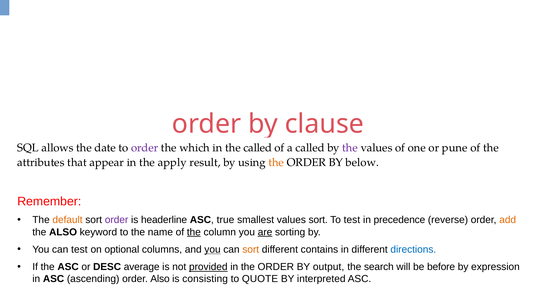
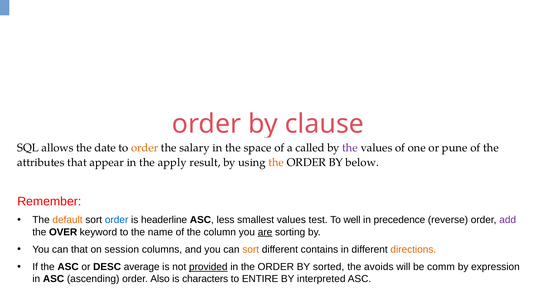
order colour: purple -> orange (145, 148)
which: which -> salary (195, 148)
the called: called -> space (258, 148)
order colour: purple -> blue (117, 220)
true: true -> less (226, 220)
values sort: sort -> test (318, 220)
To test: test -> well (352, 220)
add colour: orange -> purple (508, 220)
the ALSO: ALSO -> OVER (63, 232)
the underline: present -> none (194, 232)
can test: test -> that (79, 249)
optional: optional -> session (122, 249)
you underline: present -> none (213, 249)
directions colour: blue -> orange (413, 249)
output: output -> sorted (329, 266)
search: search -> avoids (379, 266)
before: before -> comm (441, 266)
consisting: consisting -> characters (205, 279)
QUOTE: QUOTE -> ENTIRE (260, 279)
